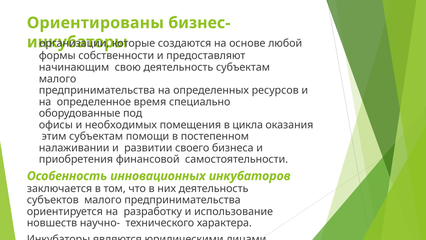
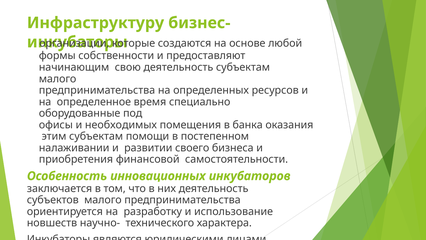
Ориентированы: Ориентированы -> Инфраструктуру (95, 23)
цикла: цикла -> банка (248, 125)
